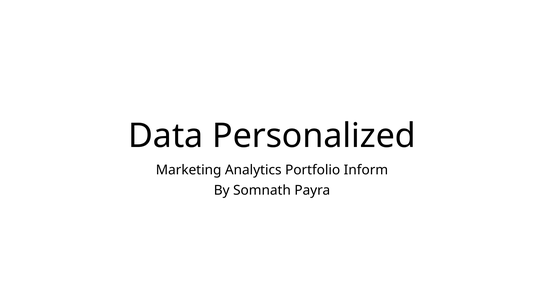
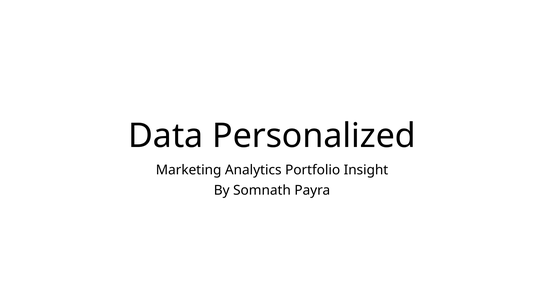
Inform: Inform -> Insight (366, 170)
